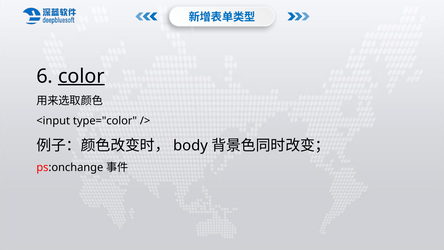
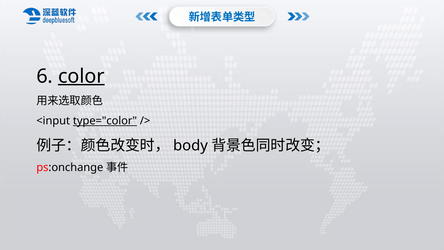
type="color underline: none -> present (105, 121)
